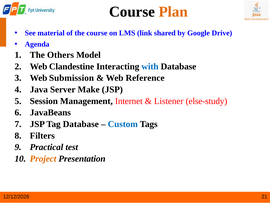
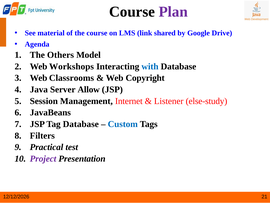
Plan colour: orange -> purple (173, 12)
Clandestine: Clandestine -> Workshops (71, 66)
Submission: Submission -> Classrooms (72, 78)
Reference: Reference -> Copyright (145, 78)
Make: Make -> Allow (89, 89)
Project colour: orange -> purple (43, 158)
